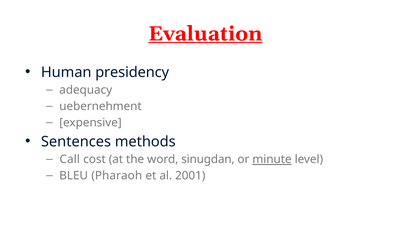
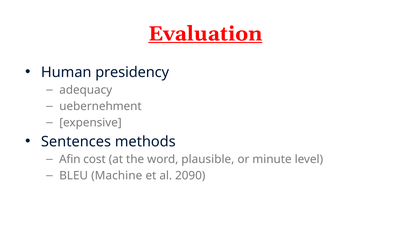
Call: Call -> Afin (70, 160)
sinugdan: sinugdan -> plausible (208, 160)
minute underline: present -> none (272, 160)
Pharaoh: Pharaoh -> Machine (117, 176)
2001: 2001 -> 2090 (190, 176)
